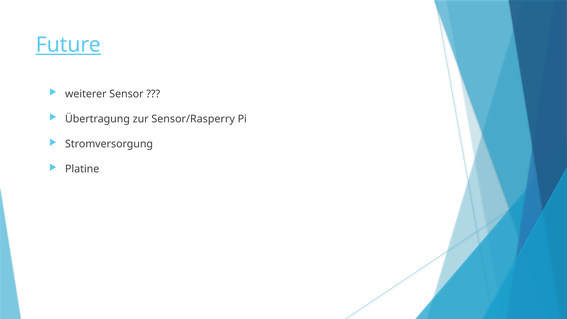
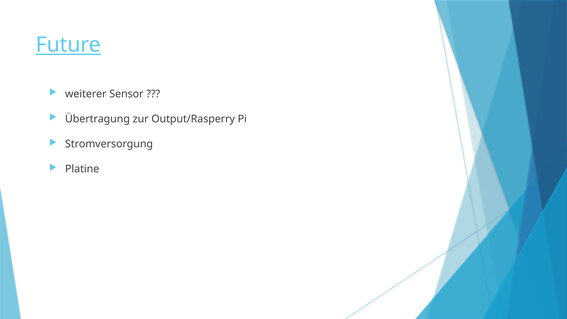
Sensor/Rasperry: Sensor/Rasperry -> Output/Rasperry (193, 119)
